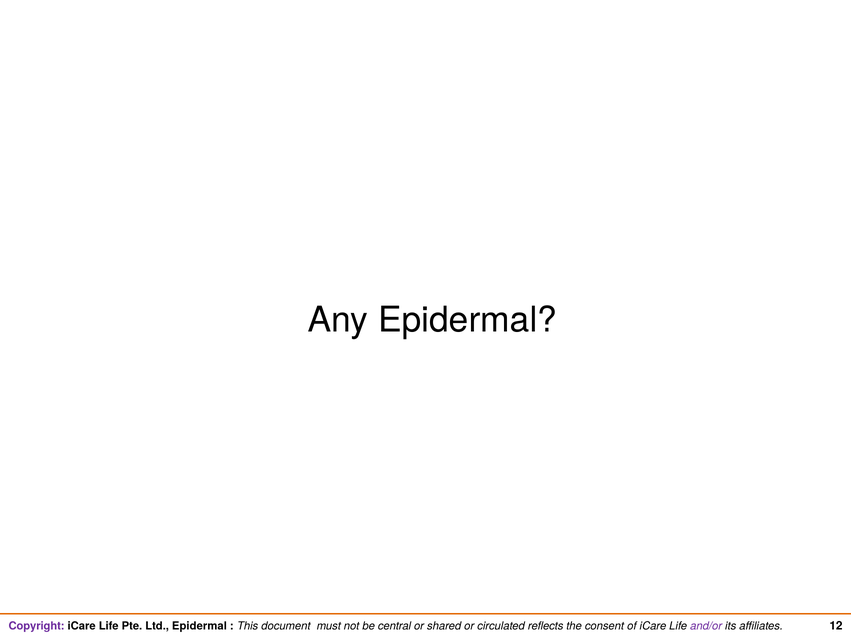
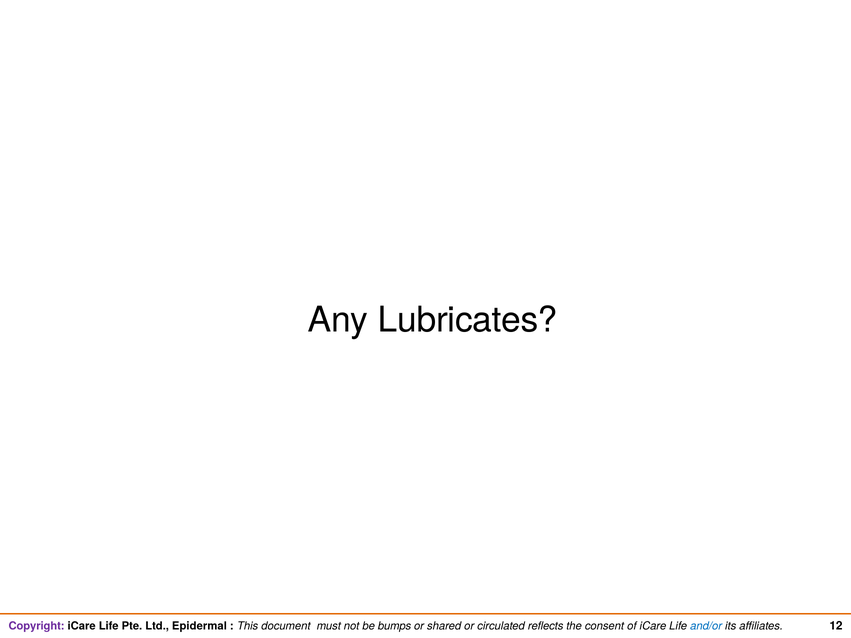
Any Epidermal: Epidermal -> Lubricates (468, 320)
central: central -> bumps (395, 626)
and/or colour: purple -> blue (706, 626)
